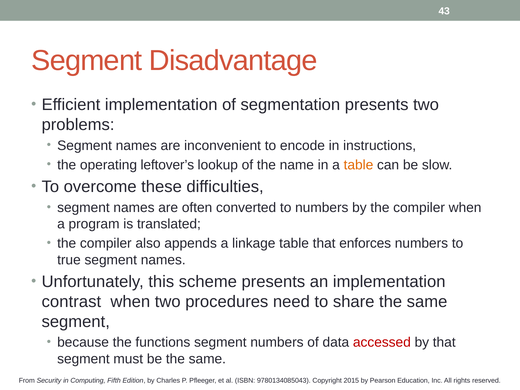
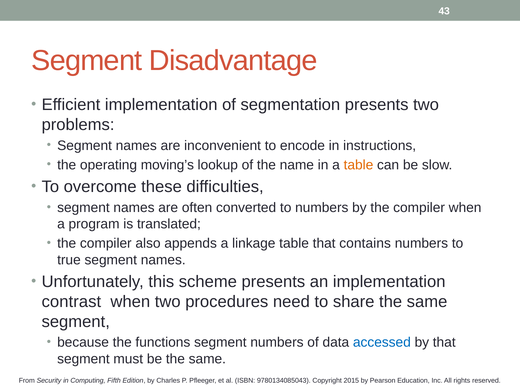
leftover’s: leftover’s -> moving’s (167, 165)
enforces: enforces -> contains (365, 243)
accessed colour: red -> blue (382, 342)
